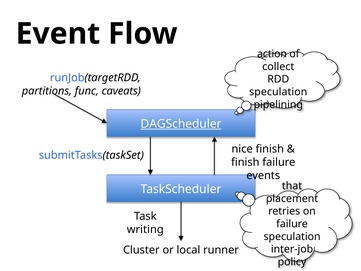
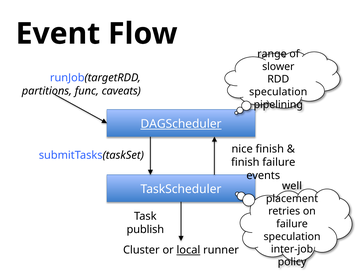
action: action -> range (272, 54)
collect: collect -> slower (278, 67)
that: that -> well (292, 186)
writing: writing -> publish (145, 229)
local underline: none -> present (188, 250)
